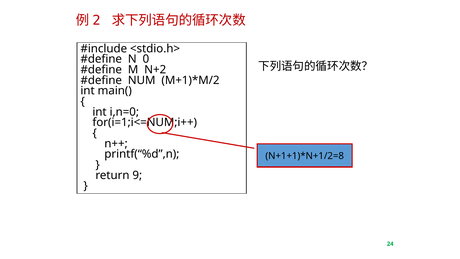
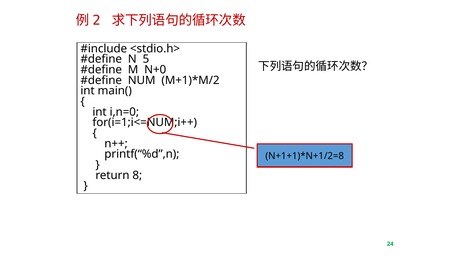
0: 0 -> 5 (146, 59)
N+2: N+2 -> N+0 (155, 70)
9: 9 -> 8 (137, 175)
